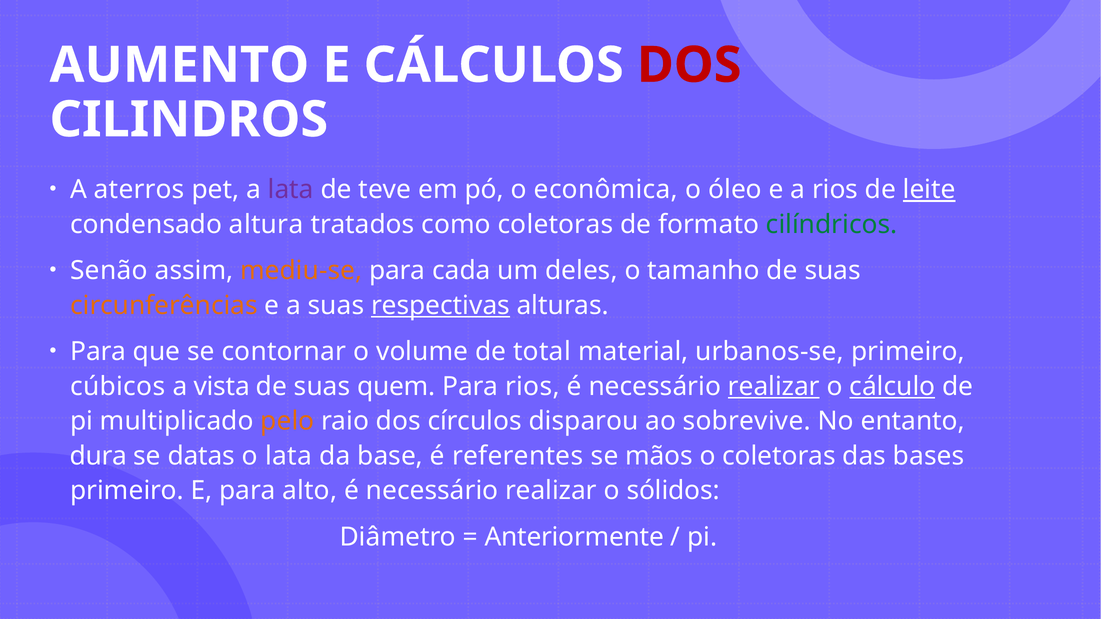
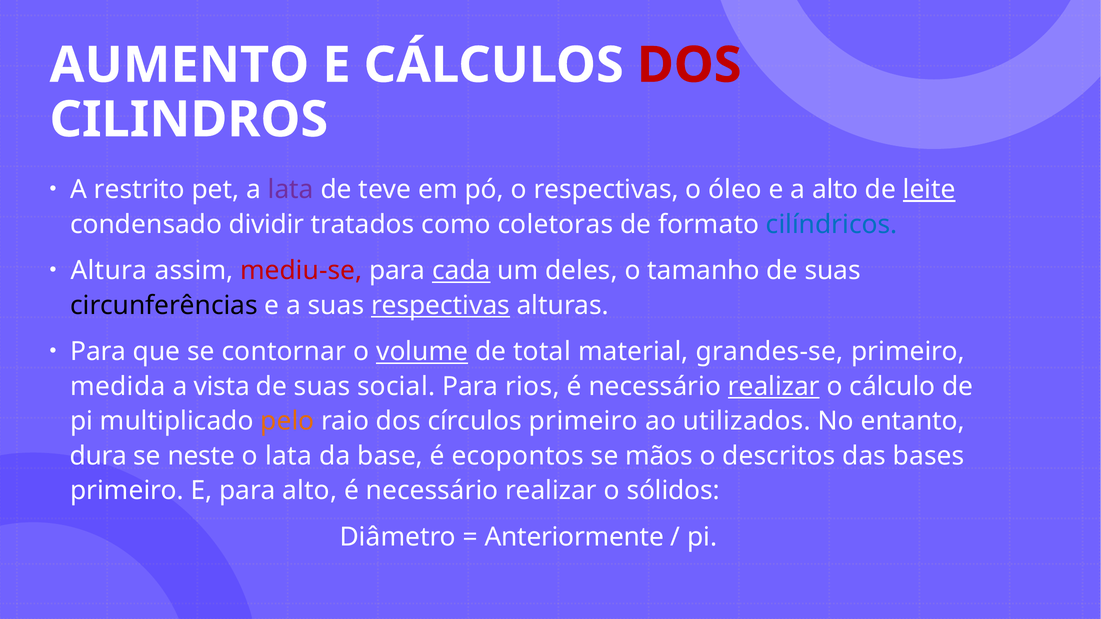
aterros: aterros -> restrito (139, 190)
o econômica: econômica -> respectivas (606, 190)
a rios: rios -> alto (835, 190)
altura: altura -> dividir (266, 225)
cilíndricos colour: green -> blue (832, 225)
Senão: Senão -> Altura (109, 271)
mediu-se colour: orange -> red (301, 271)
cada underline: none -> present (461, 271)
circunferências colour: orange -> black (164, 306)
volume underline: none -> present (422, 352)
urbanos-se: urbanos-se -> grandes-se (770, 352)
cúbicos: cúbicos -> medida (118, 387)
quem: quem -> social (396, 387)
cálculo underline: present -> none (892, 387)
círculos disparou: disparou -> primeiro (583, 421)
sobrevive: sobrevive -> utilizados (747, 421)
datas: datas -> neste (201, 456)
referentes: referentes -> ecopontos (518, 456)
o coletoras: coletoras -> descritos (779, 456)
